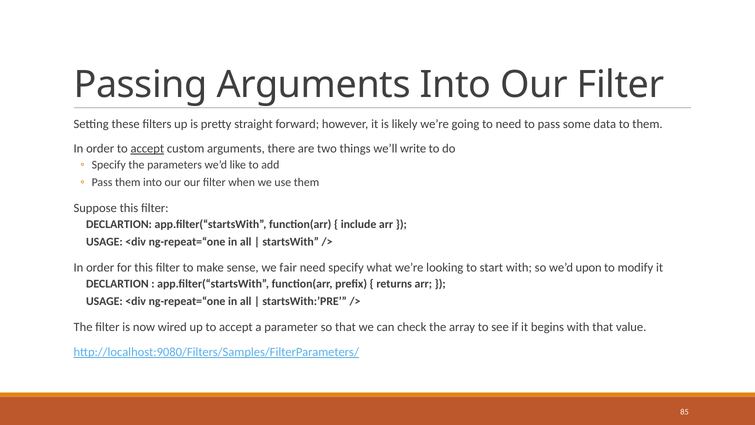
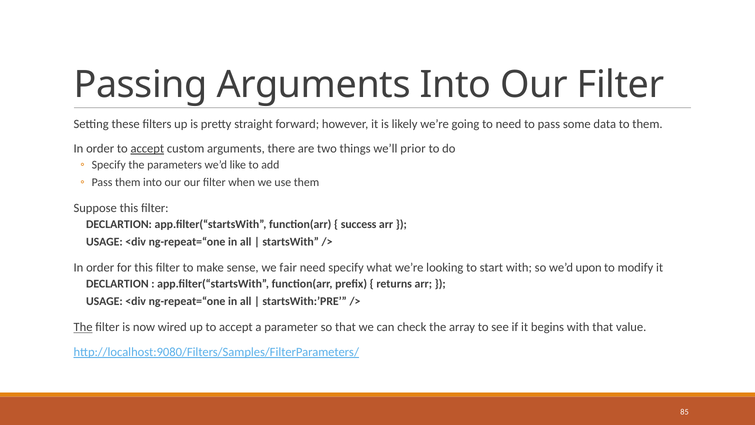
write: write -> prior (413, 148)
include: include -> success (359, 224)
The underline: none -> present (83, 327)
